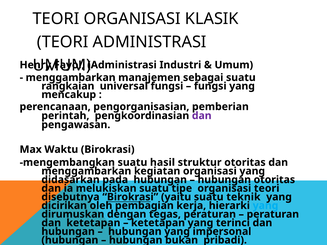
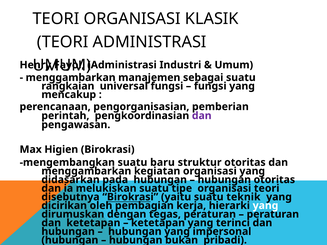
Waktu: Waktu -> Higien (61, 150)
hasil: hasil -> baru (162, 163)
yang colour: light blue -> white (265, 206)
